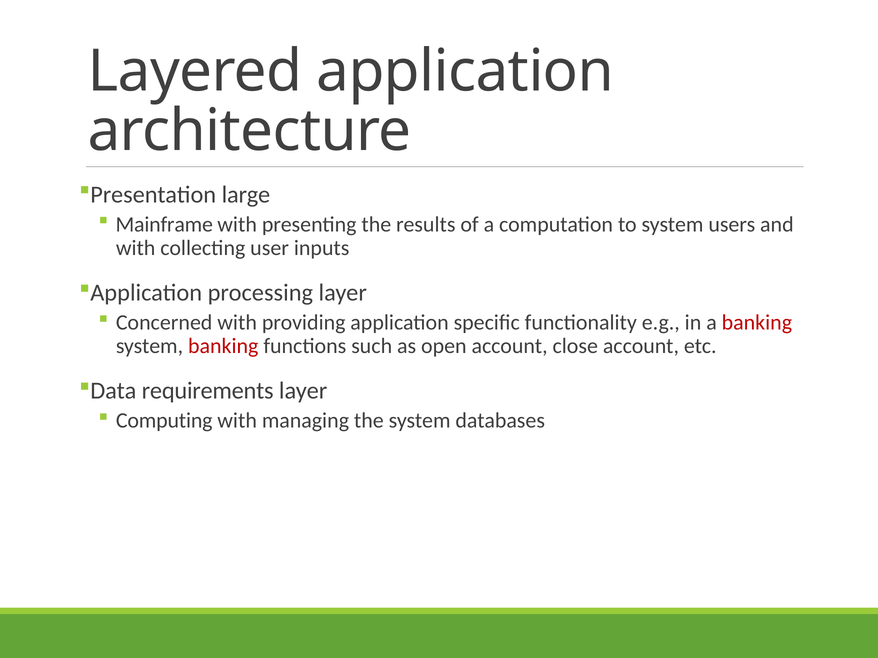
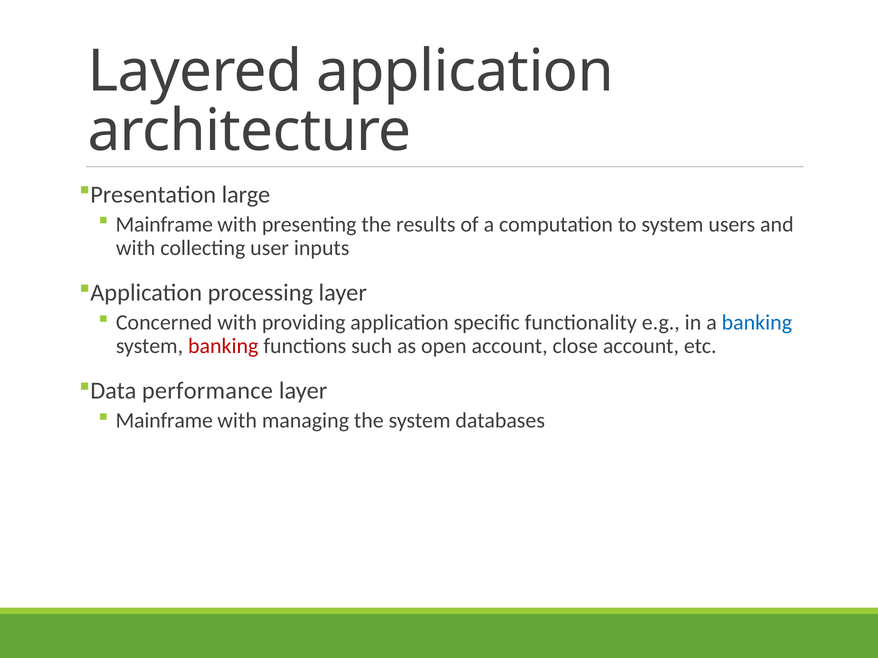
banking colour: red -> blue (757, 323)
requirements: requirements -> performance (207, 391)
Computing: Computing -> Mainframe (164, 421)
